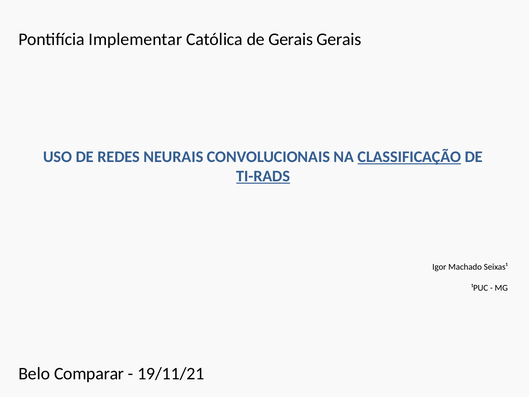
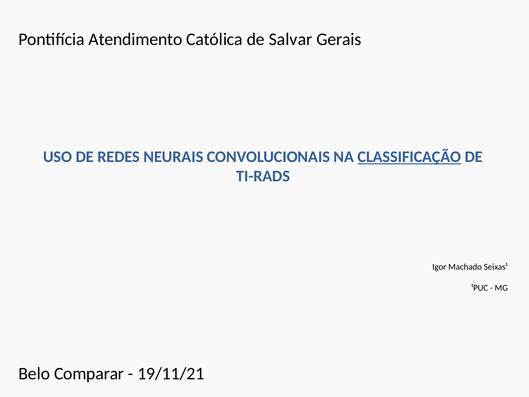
Implementar: Implementar -> Atendimento (135, 39)
de Gerais: Gerais -> Salvar (291, 39)
TI-RADS underline: present -> none (263, 176)
